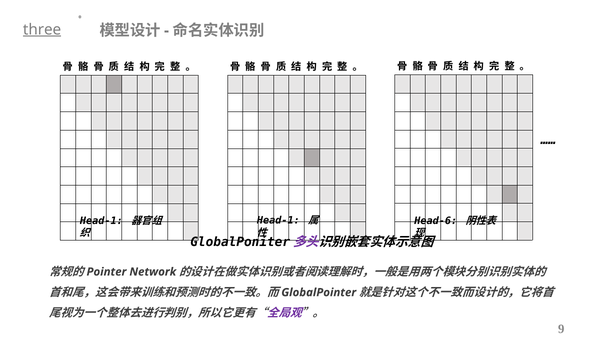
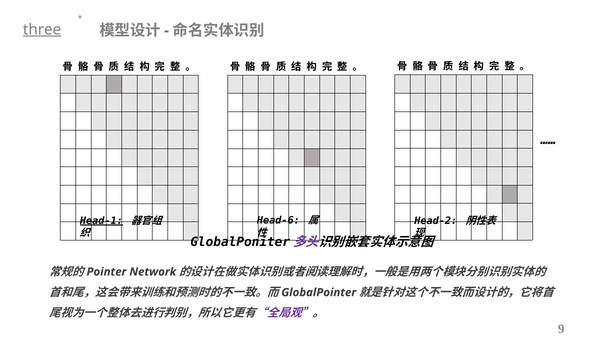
Head-1: Head-1 -> Head-6 (278, 220)
Head-1 underline: none -> present (101, 220)
Head-6: Head-6 -> Head-2 (436, 220)
